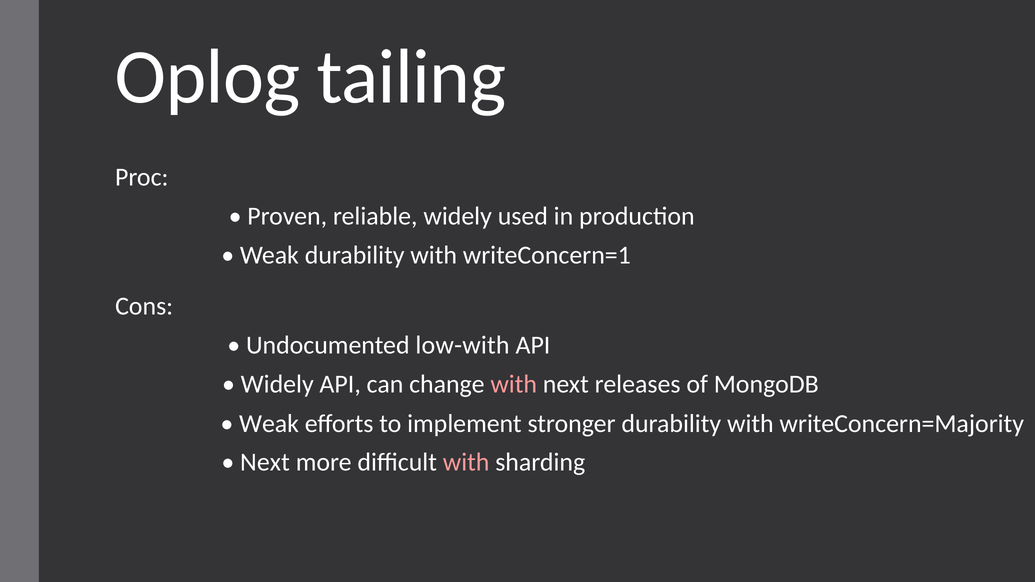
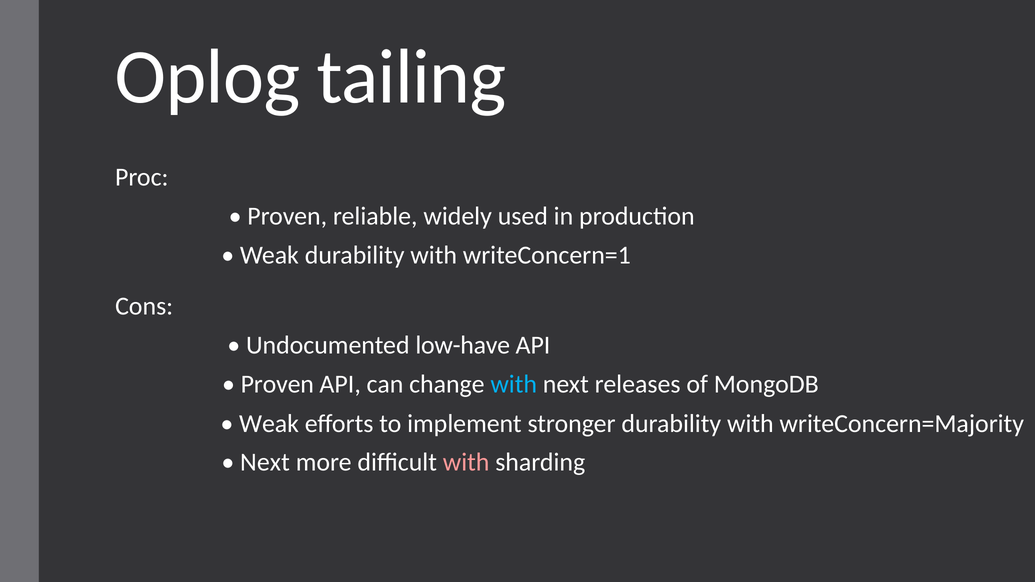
low-with: low-with -> low-have (463, 345)
Widely: Widely -> Proven (277, 384)
with colour: pink -> light blue (514, 384)
